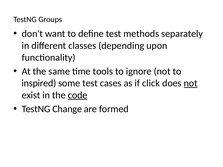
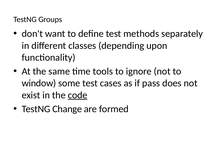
inspired: inspired -> window (39, 83)
click: click -> pass (151, 83)
not underline: present -> none (191, 83)
